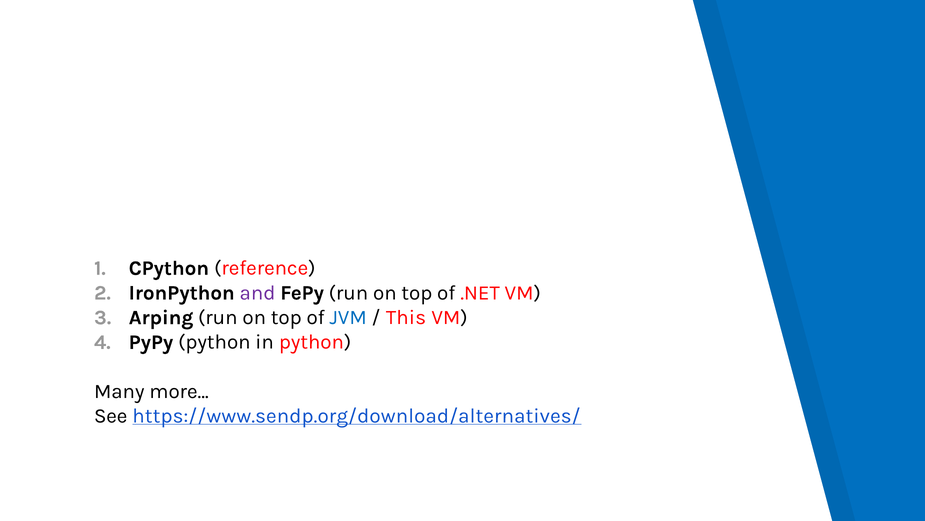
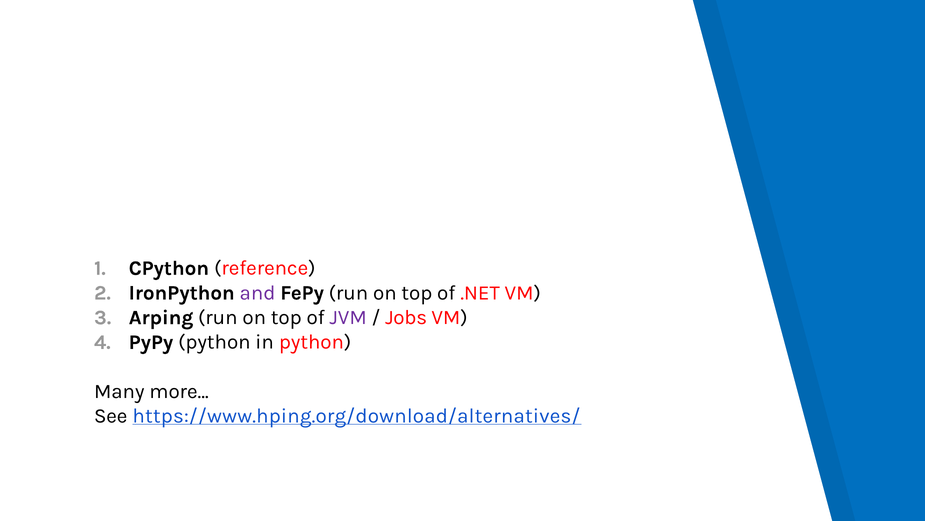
JVM colour: blue -> purple (348, 317)
This: This -> Jobs (406, 317)
https://www.sendp.org/download/alternatives/: https://www.sendp.org/download/alternatives/ -> https://www.hping.org/download/alternatives/ (356, 416)
